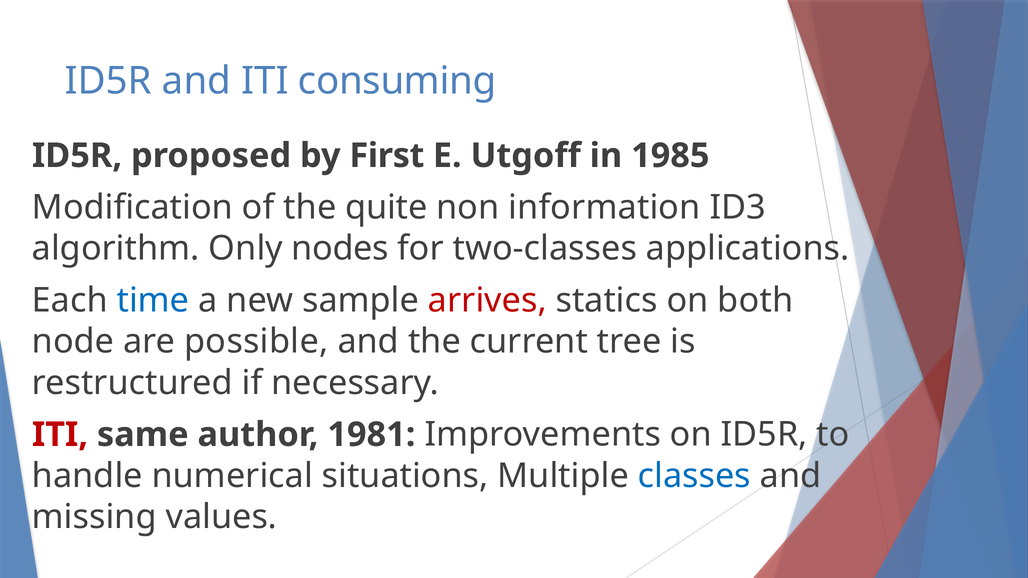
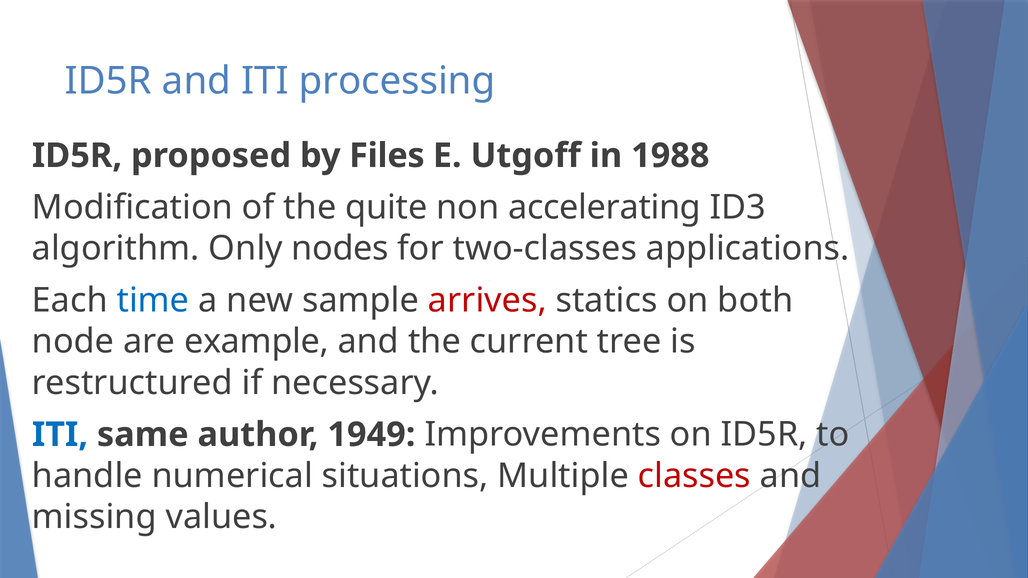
consuming: consuming -> processing (397, 81)
First: First -> Files (387, 156)
1985: 1985 -> 1988 (670, 156)
information: information -> accelerating (605, 208)
possible: possible -> example (257, 342)
ITI colour: red -> blue (60, 435)
1981: 1981 -> 1949 (371, 435)
classes colour: blue -> red (694, 476)
